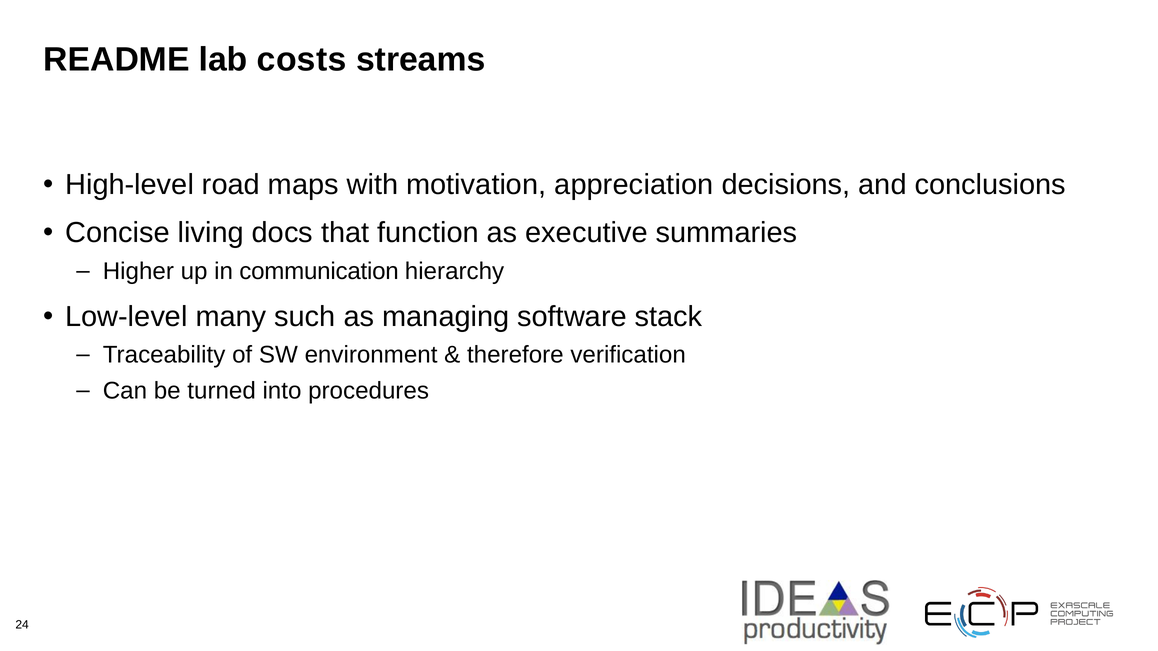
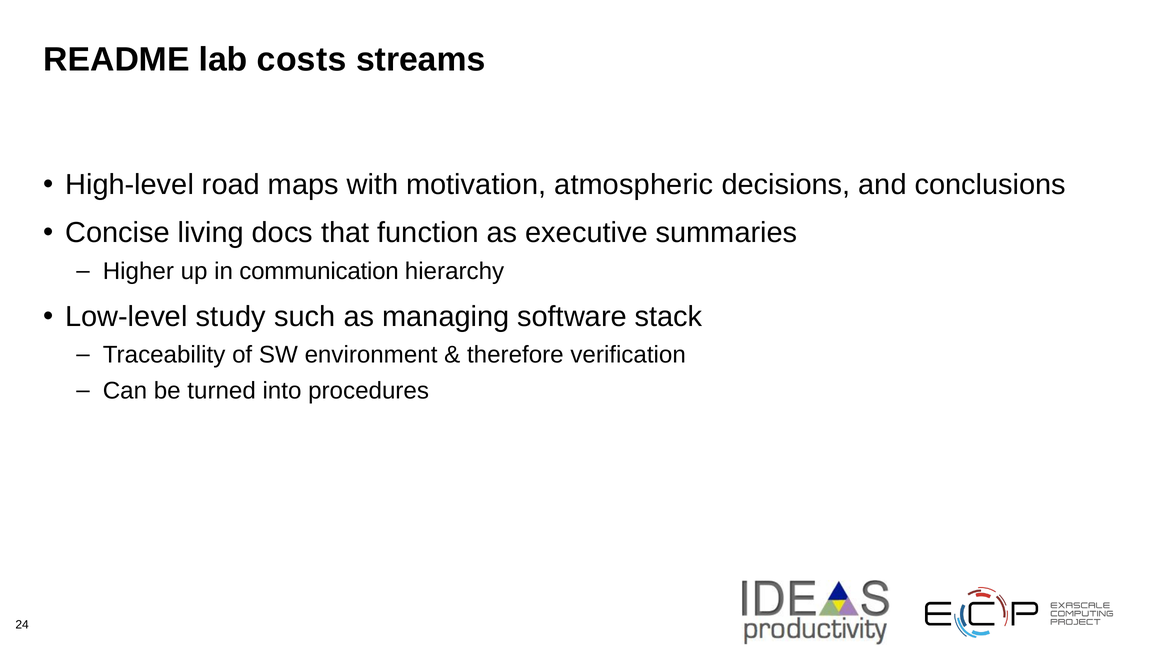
appreciation: appreciation -> atmospheric (634, 185)
many: many -> study (231, 317)
